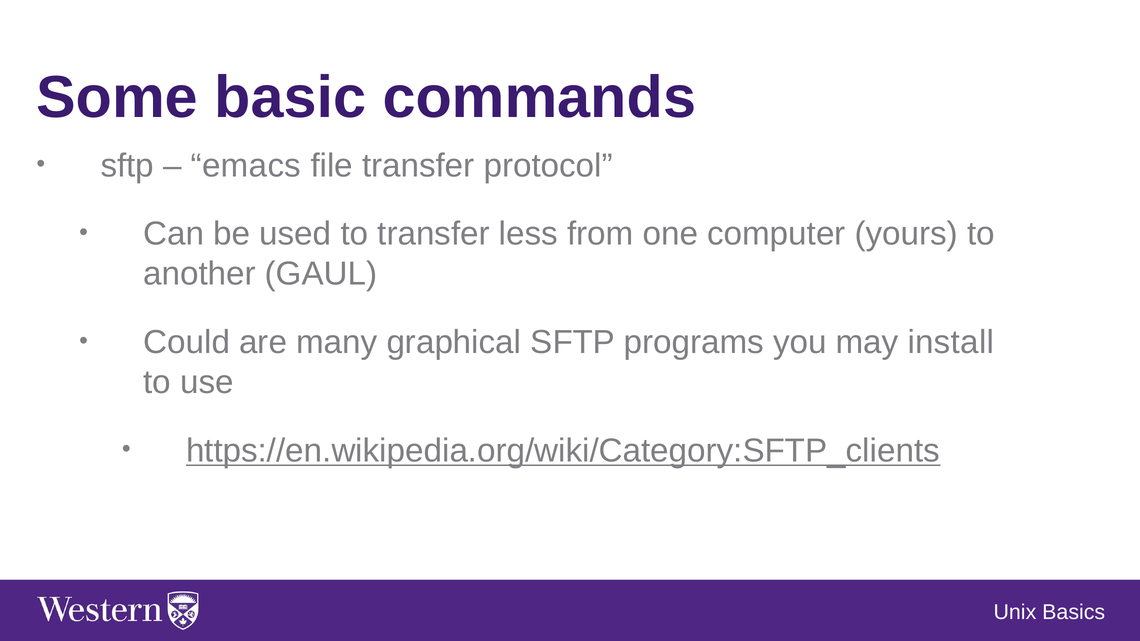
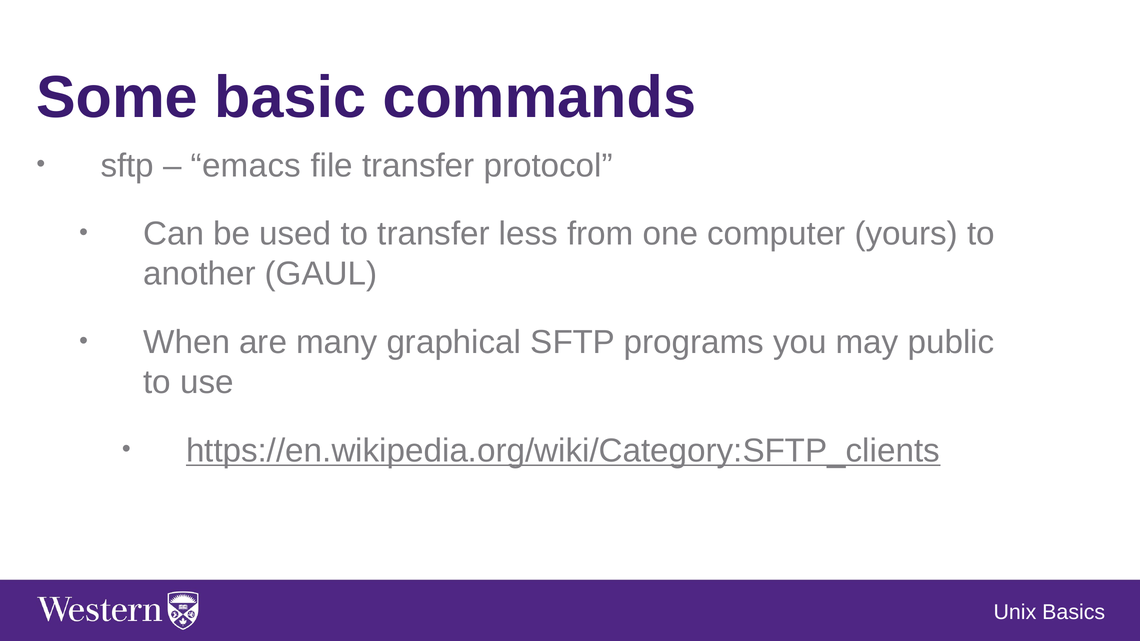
Could: Could -> When (187, 342)
install: install -> public (951, 342)
